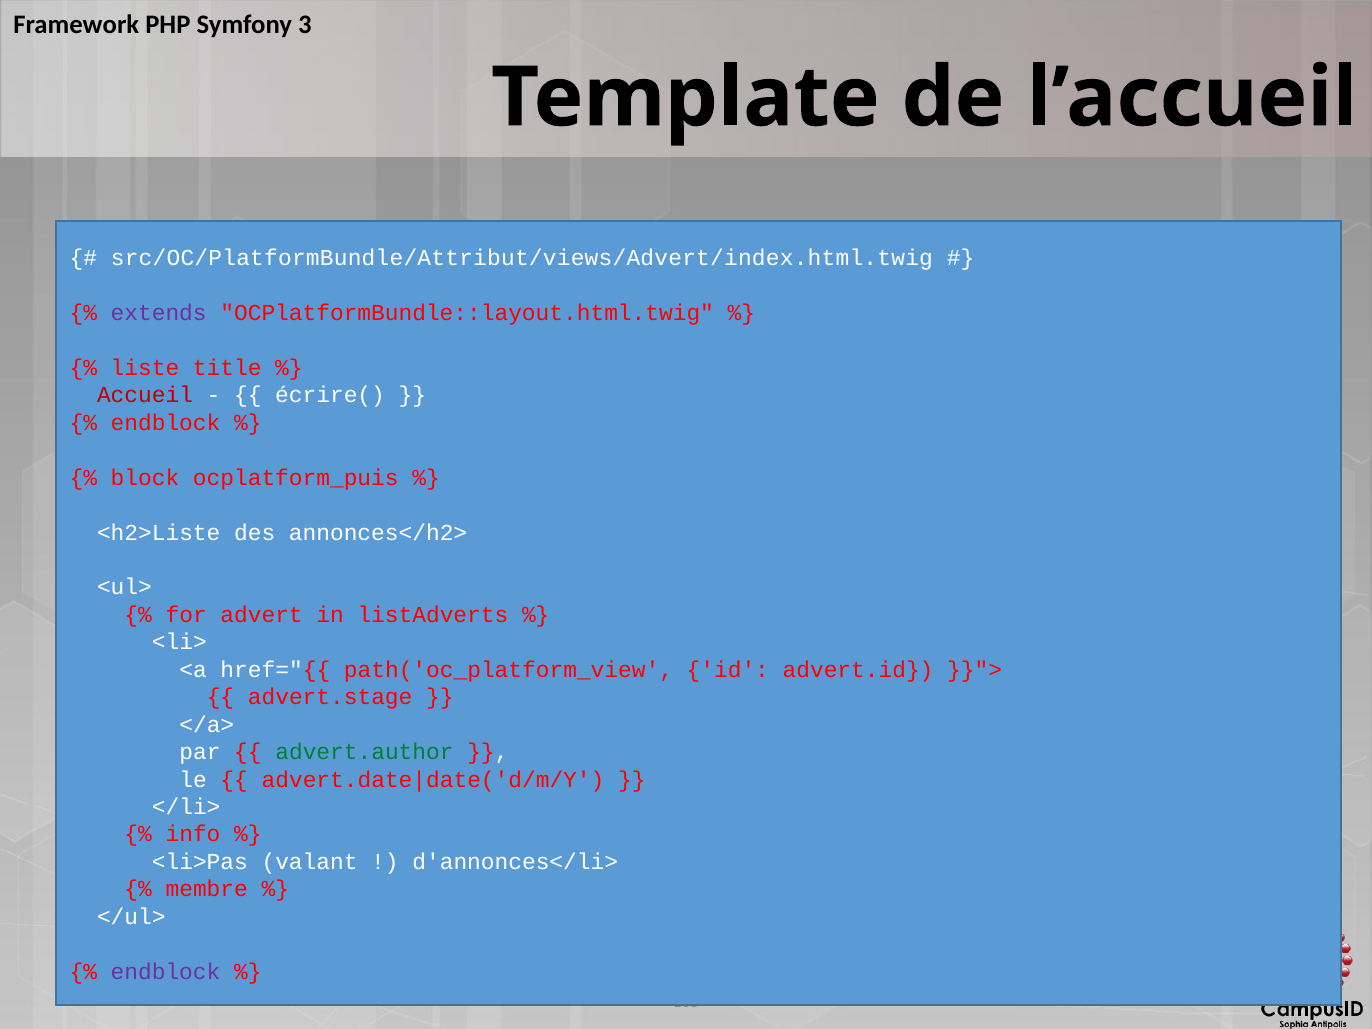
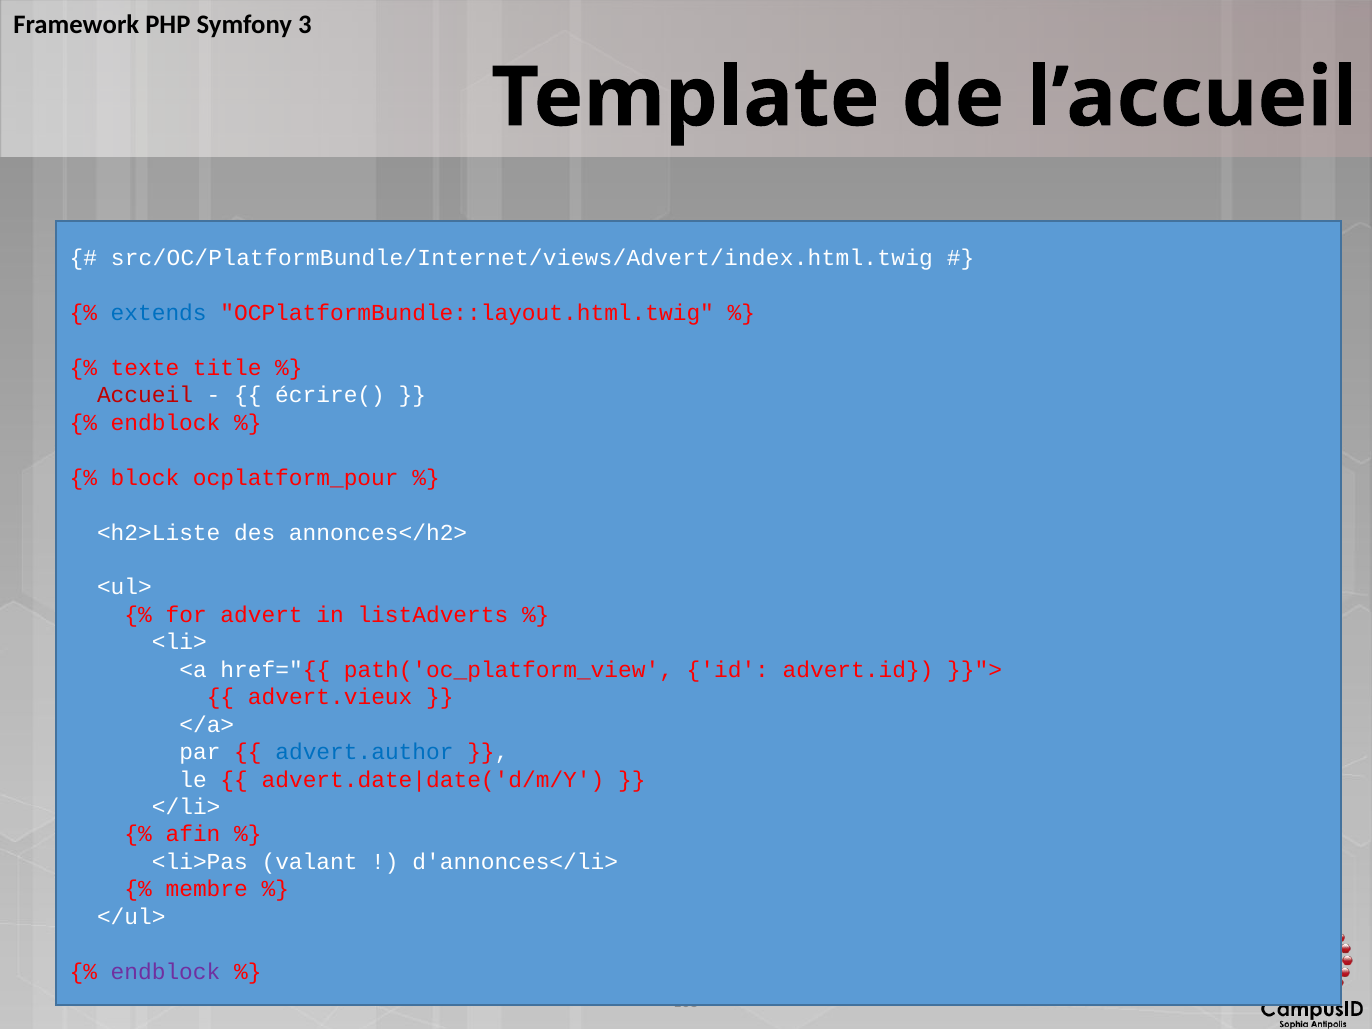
src/OC/PlatformBundle/Attribut/views/Advert/index.html.twig: src/OC/PlatformBundle/Attribut/views/Advert/index.html.twig -> src/OC/PlatformBundle/Internet/views/Advert/index.html.twig (522, 258)
extends colour: purple -> blue (159, 313)
liste: liste -> texte (145, 368)
ocplatform_puis: ocplatform_puis -> ocplatform_pour (296, 478)
advert.stage: advert.stage -> advert.vieux (330, 697)
advert.author colour: green -> blue (364, 752)
info: info -> afin (193, 834)
